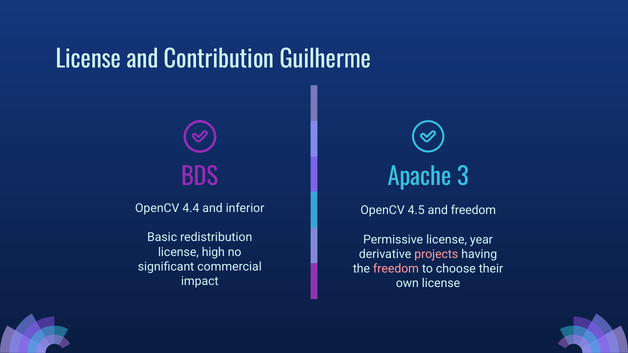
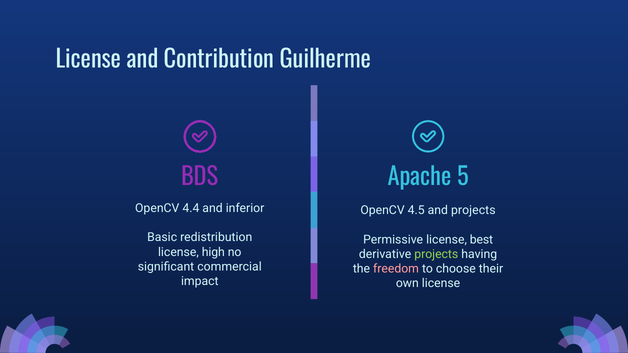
3: 3 -> 5 (463, 177)
and freedom: freedom -> projects (473, 210)
year: year -> best (481, 240)
projects colour: pink -> light green (436, 254)
